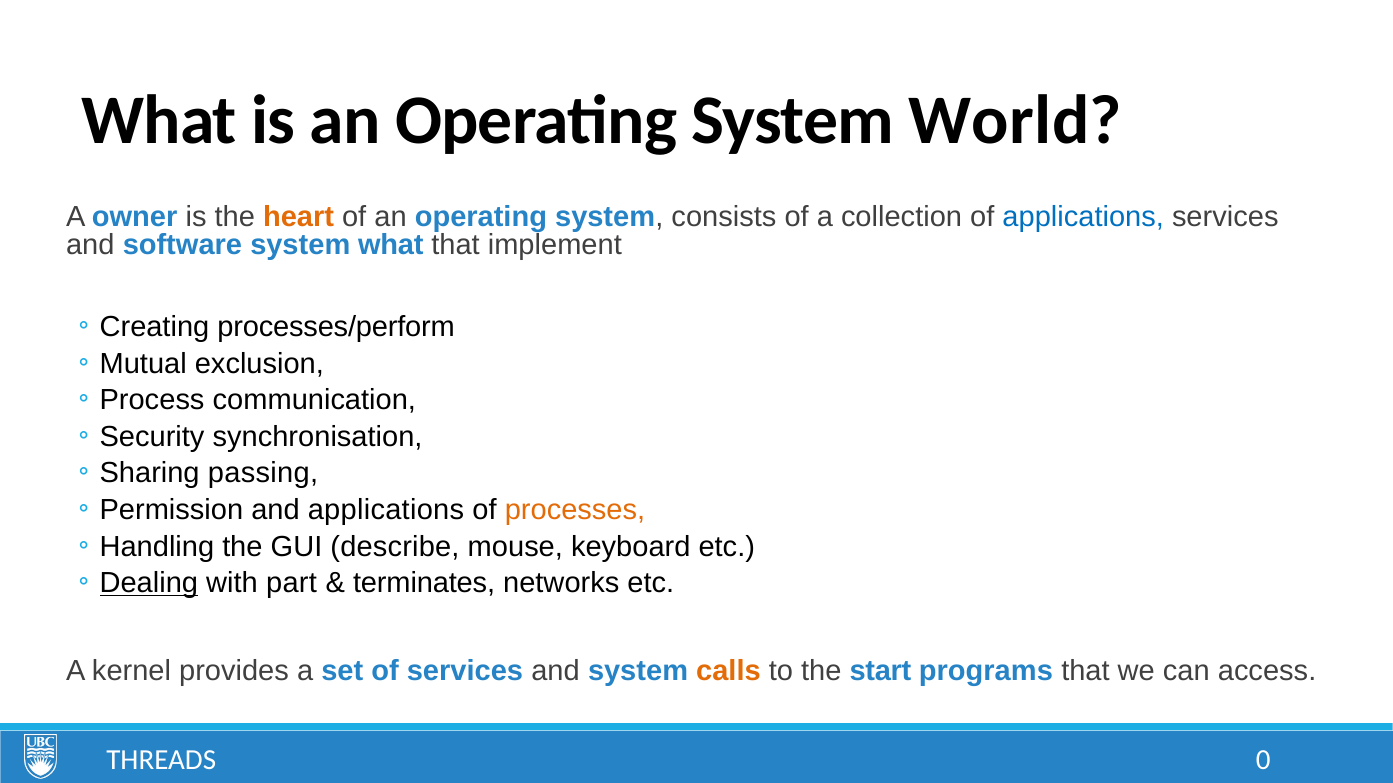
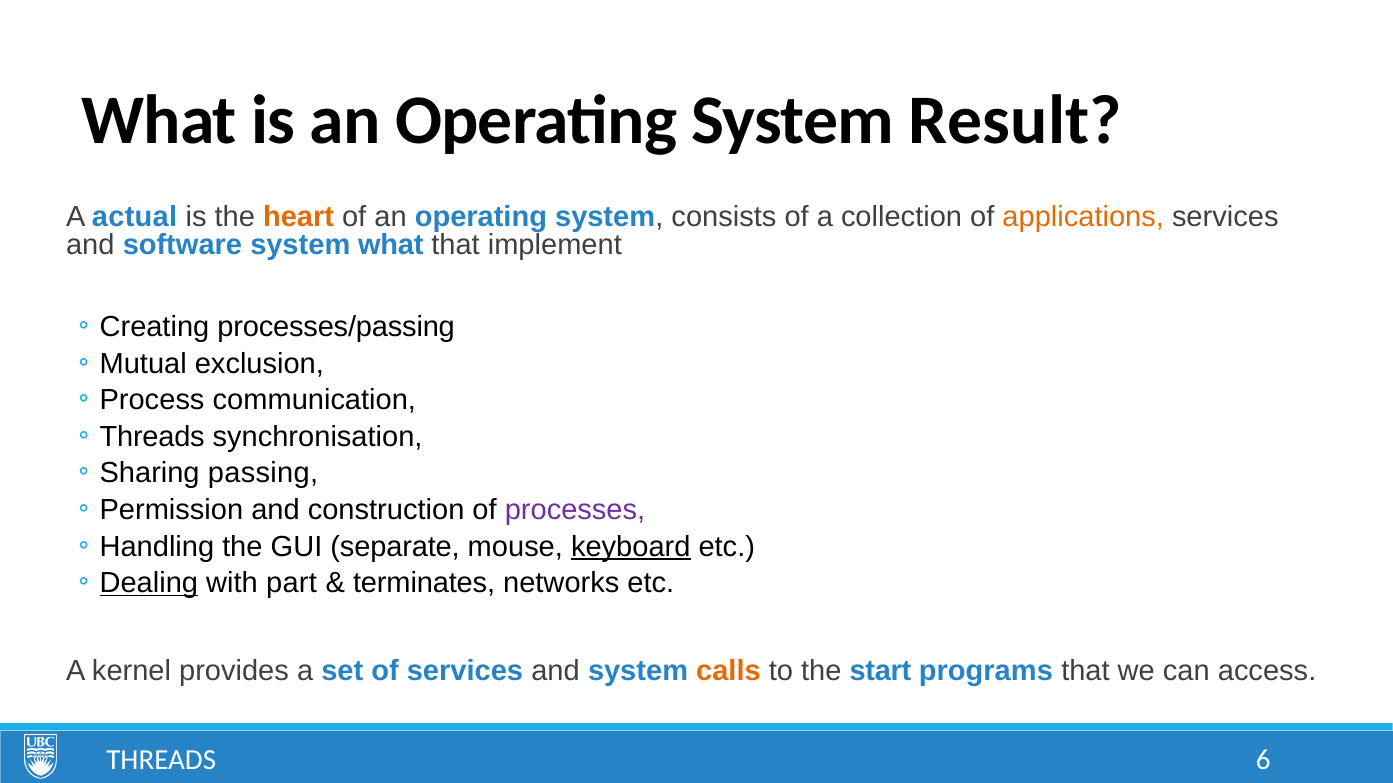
World: World -> Result (1015, 121)
owner: owner -> actual (135, 217)
applications colour: blue -> orange (1083, 217)
processes/perform: processes/perform -> processes/passing (336, 327)
Security: Security -> Threads (152, 437)
and applications: applications -> construction (386, 510)
processes colour: orange -> purple (575, 510)
describe: describe -> separate (395, 547)
keyboard underline: none -> present (631, 547)
0: 0 -> 6 (1263, 761)
